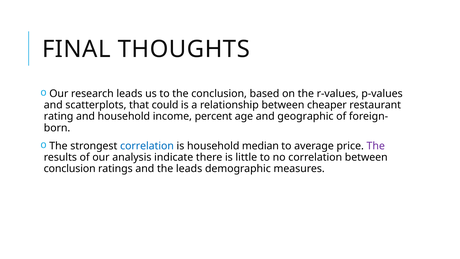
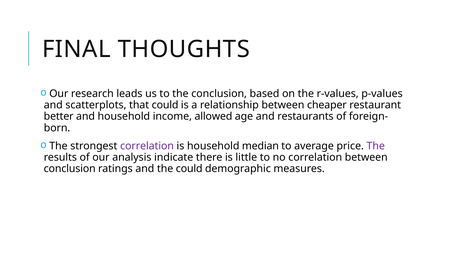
rating: rating -> better (59, 116)
percent: percent -> allowed (213, 116)
geographic: geographic -> restaurants (306, 116)
correlation colour: blue -> purple (147, 146)
the leads: leads -> could (189, 169)
